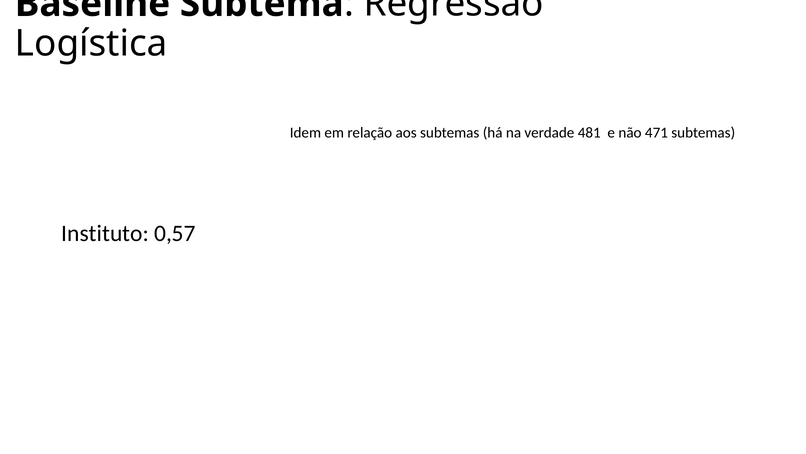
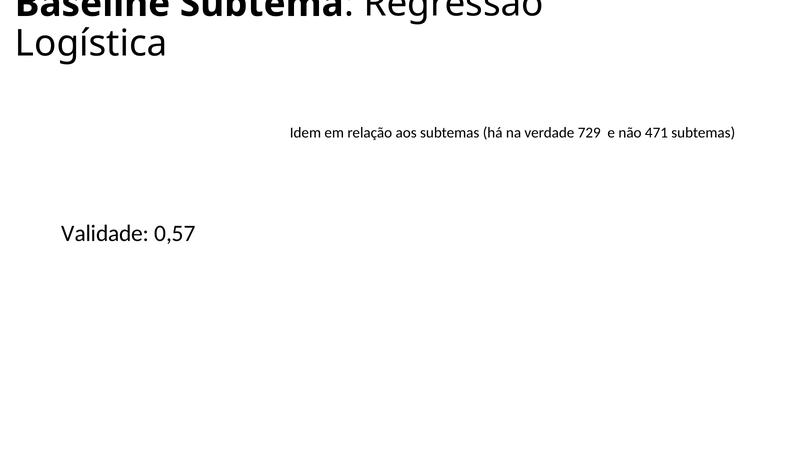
481: 481 -> 729 (589, 133)
Instituto: Instituto -> Validade (105, 233)
